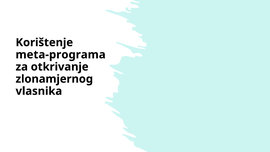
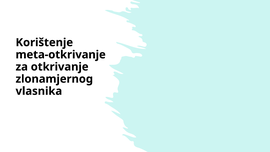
meta-programa: meta-programa -> meta-otkrivanje (61, 55)
